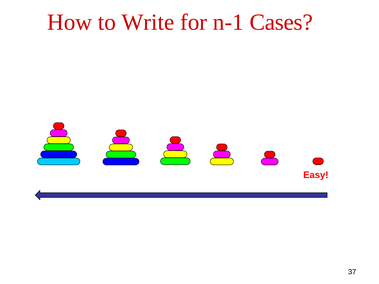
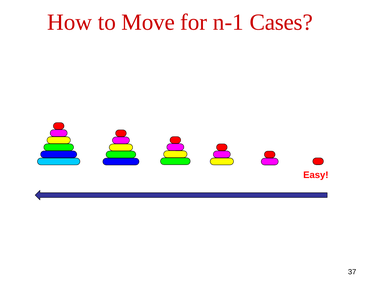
Write: Write -> Move (148, 22)
